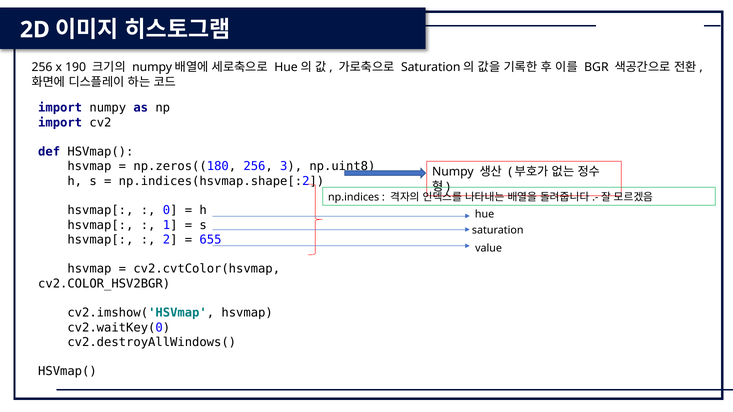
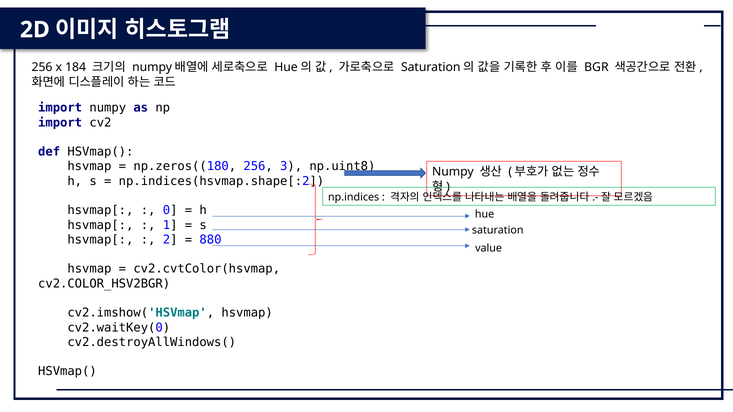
190: 190 -> 184 (76, 68)
655: 655 -> 880 (210, 240)
